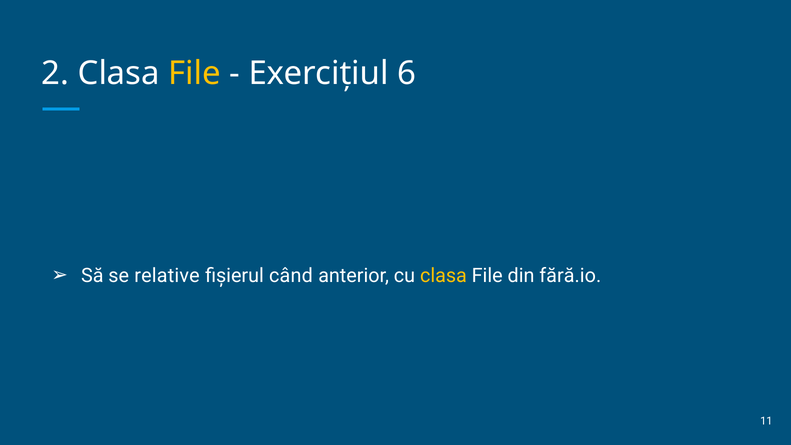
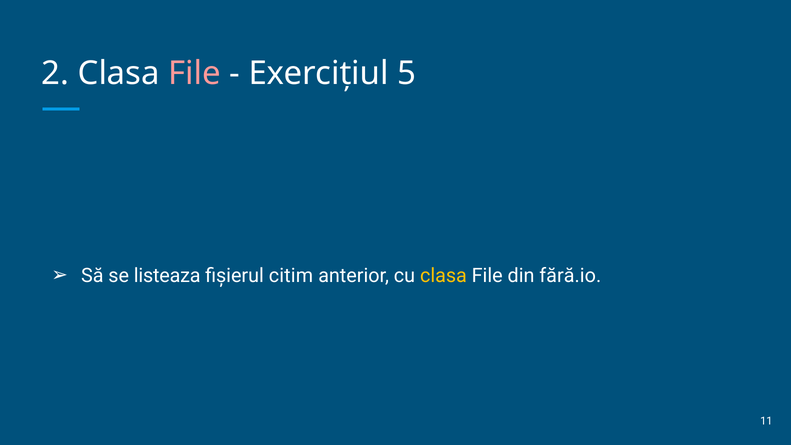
File colour: yellow -> pink (195, 74)
6: 6 -> 5 (407, 74)
relative: relative -> listeaza (167, 276)
când: când -> citim (291, 276)
